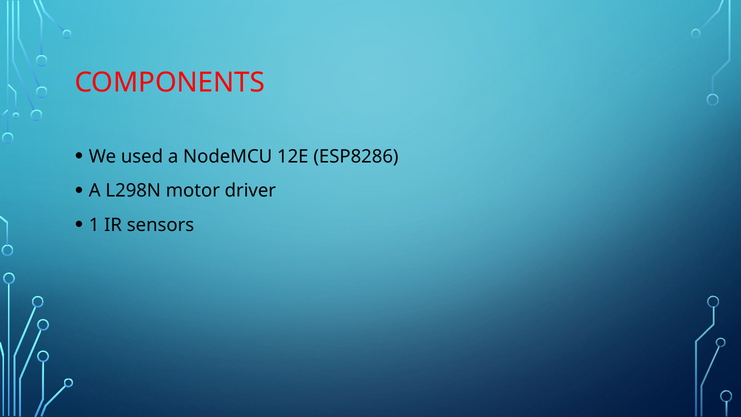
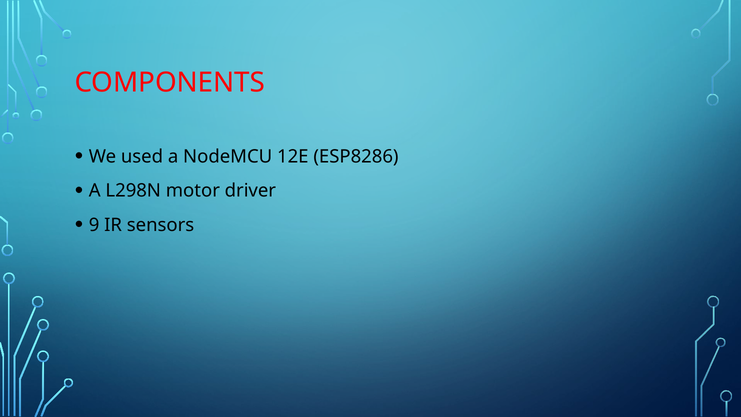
1: 1 -> 9 (94, 225)
